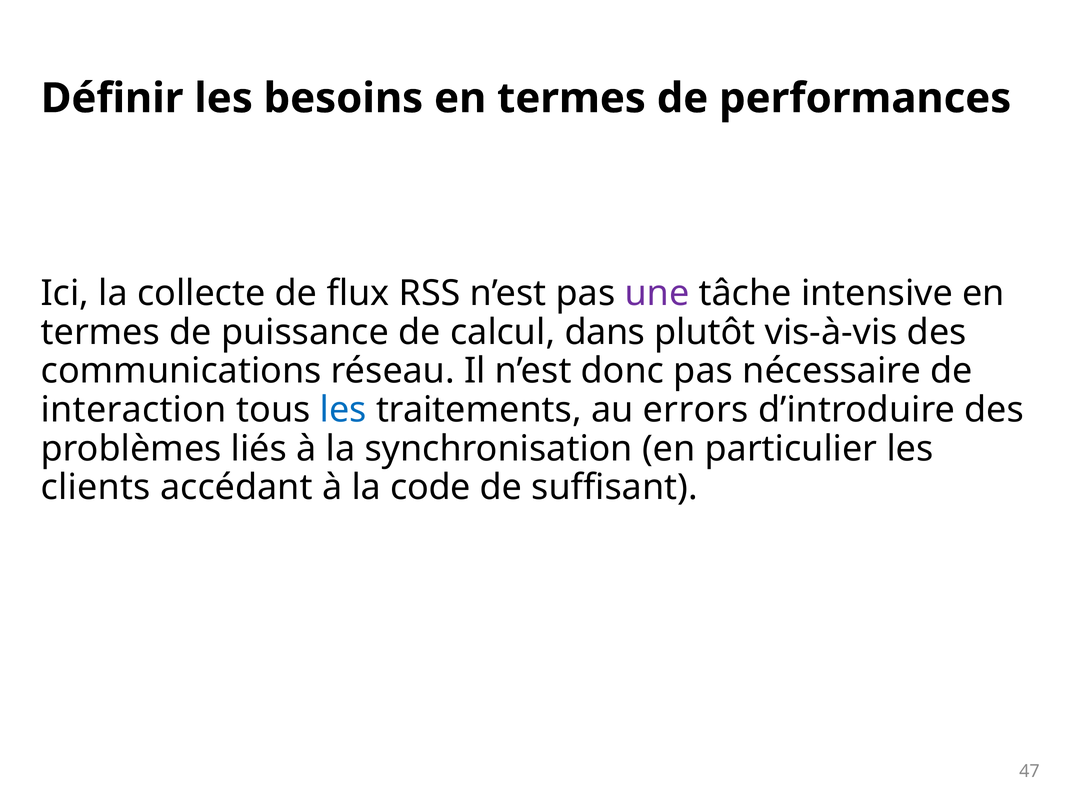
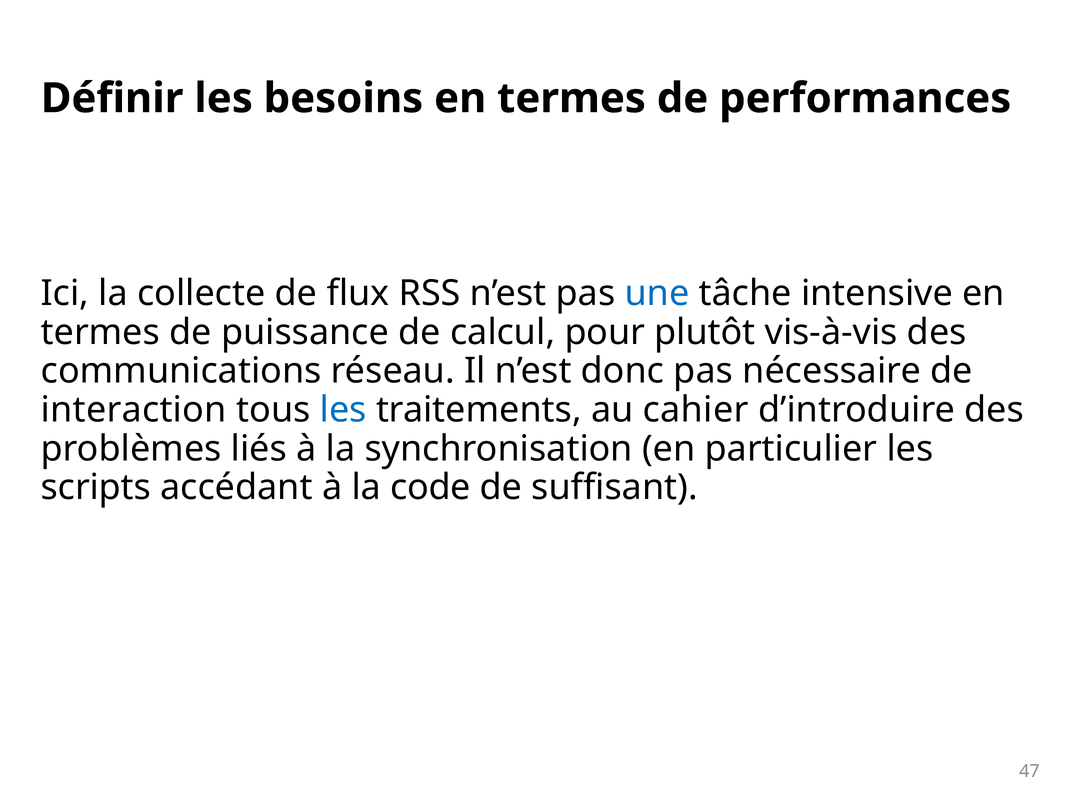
une colour: purple -> blue (657, 294)
dans: dans -> pour (605, 332)
errors: errors -> cahier (696, 410)
clients: clients -> scripts (96, 488)
